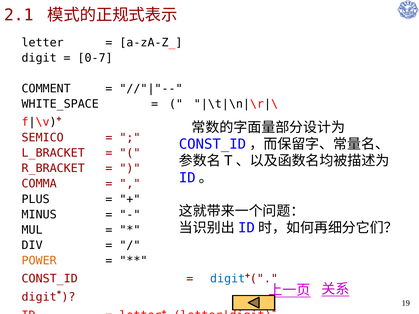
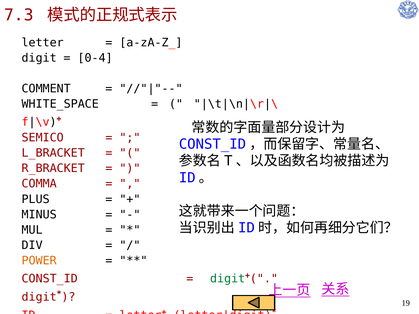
2.1: 2.1 -> 7.3 (19, 15)
0-7: 0-7 -> 0-4 (95, 58)
digit colour: blue -> green (228, 279)
